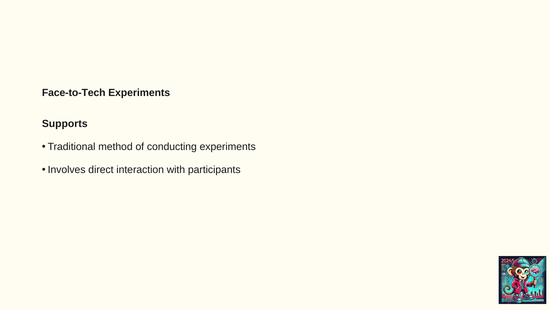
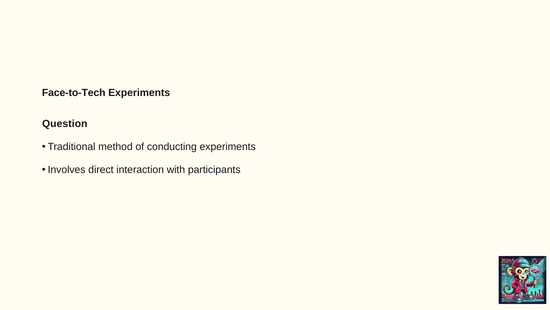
Supports: Supports -> Question (65, 124)
